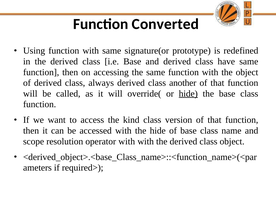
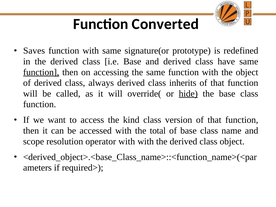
Using: Using -> Saves (34, 51)
function underline: none -> present (41, 72)
another: another -> inherits (183, 83)
the hide: hide -> total (158, 131)
